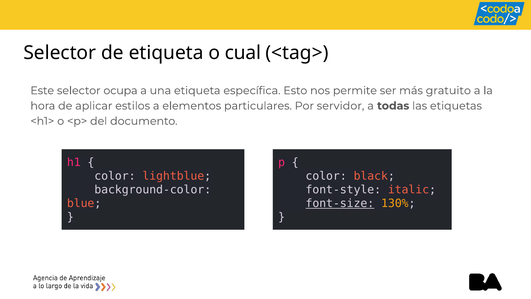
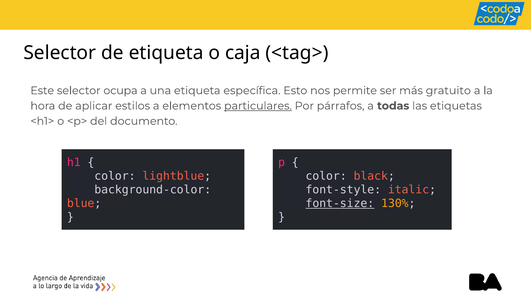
cual: cual -> caja (243, 53)
particulares underline: none -> present (258, 106)
servidor: servidor -> párrafos (341, 106)
